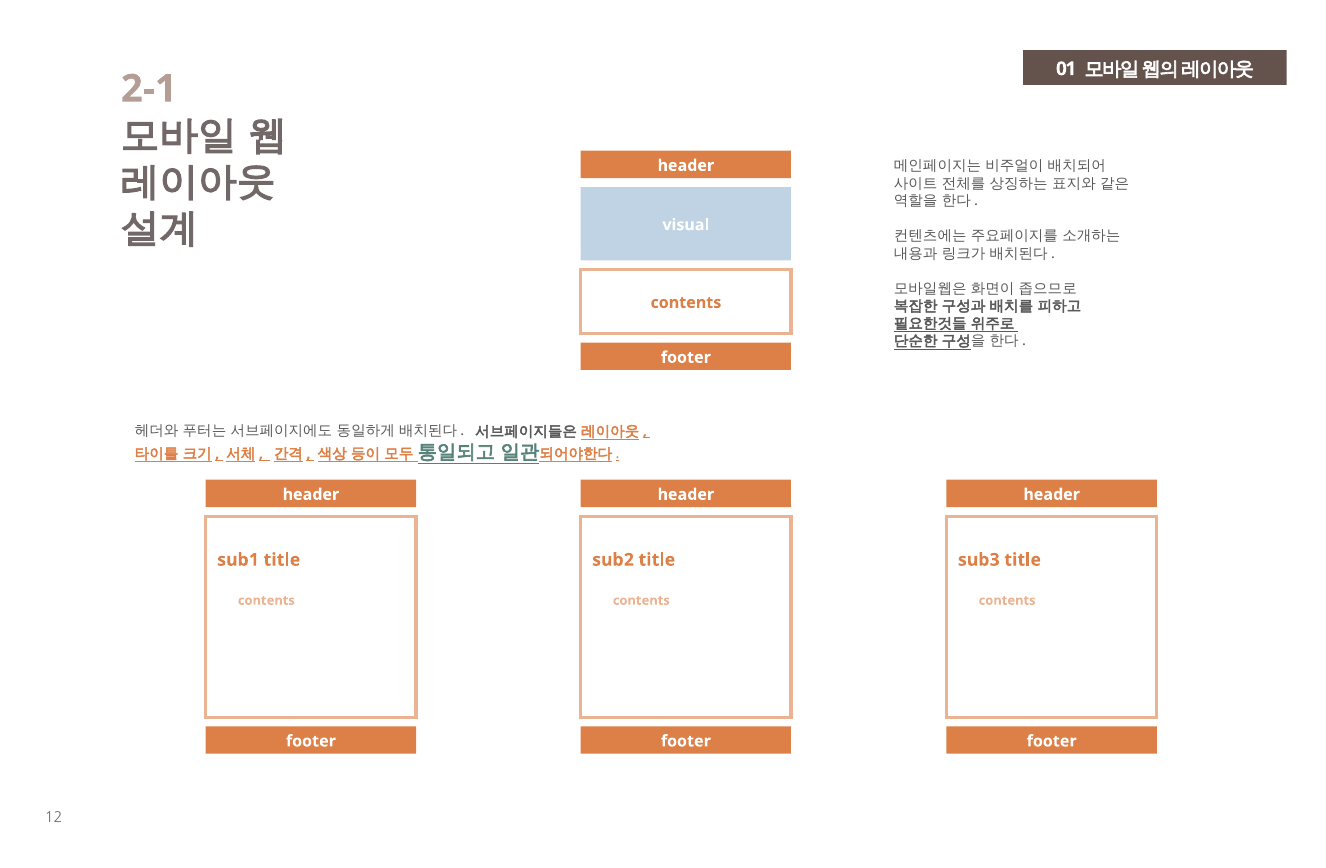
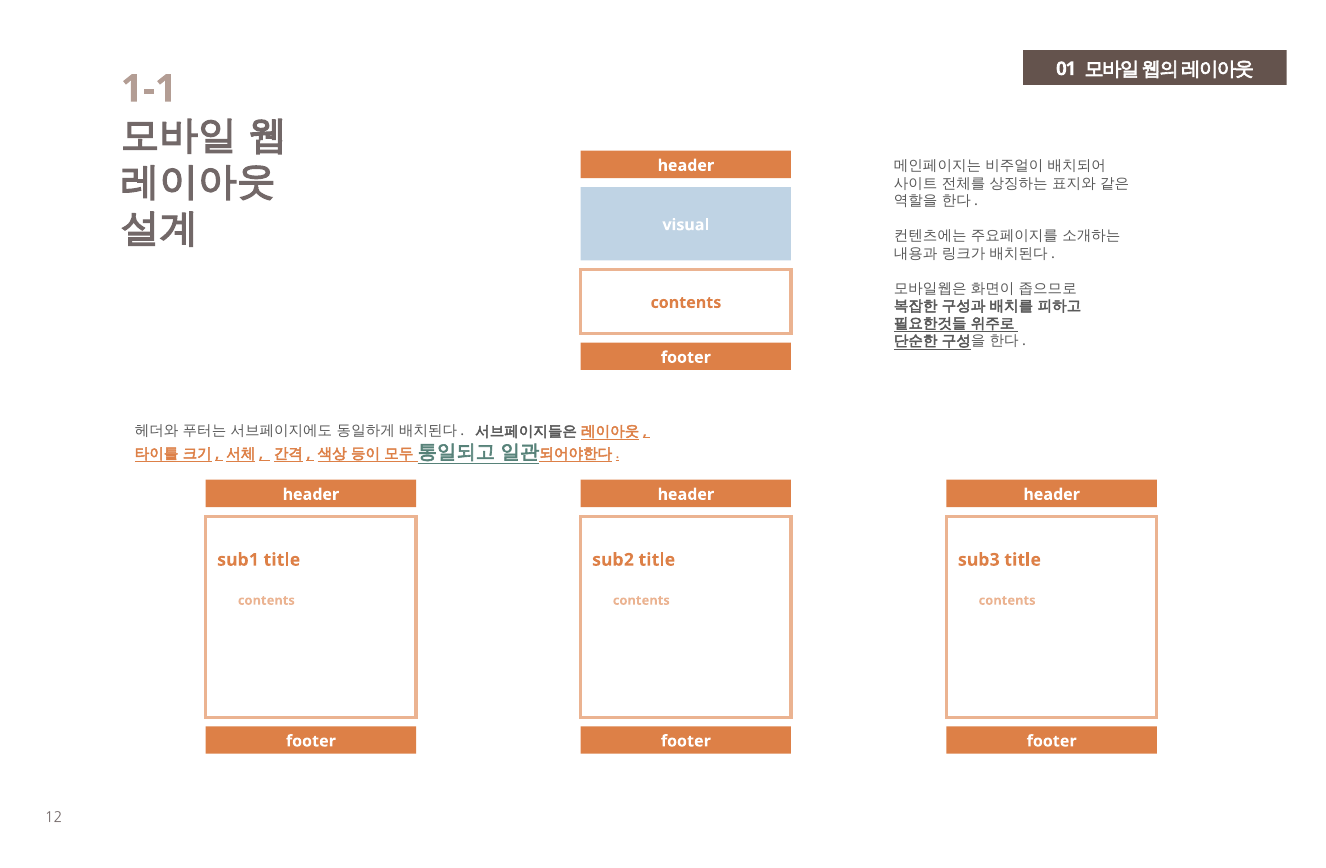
2-1: 2-1 -> 1-1 (149, 89)
